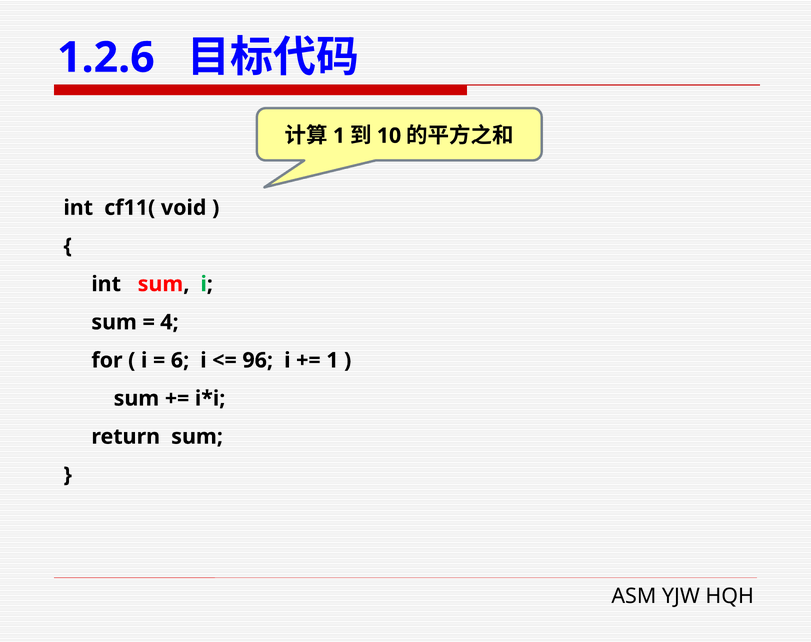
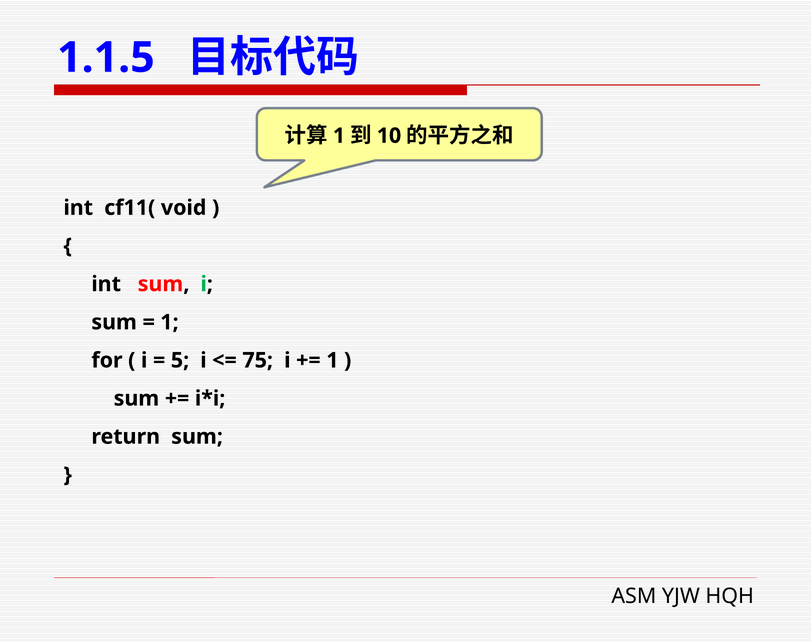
1.2.6: 1.2.6 -> 1.1.5 (106, 58)
4: 4 -> 1 (169, 322)
6: 6 -> 5 (180, 360)
96: 96 -> 75 (258, 360)
